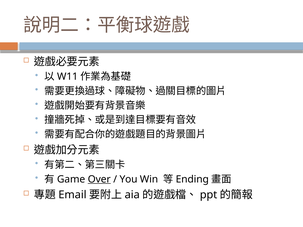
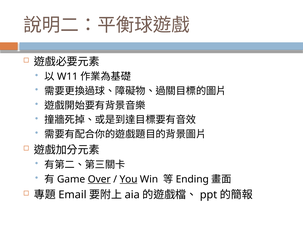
You underline: none -> present (129, 179)
